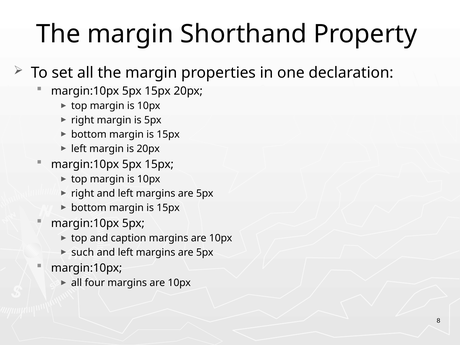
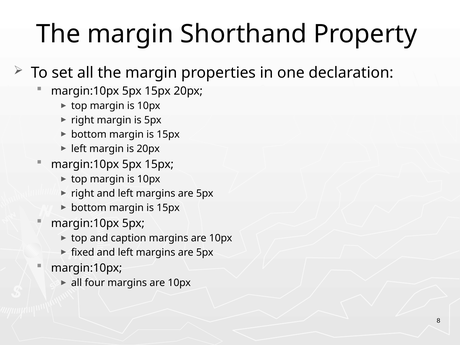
such: such -> fixed (83, 253)
